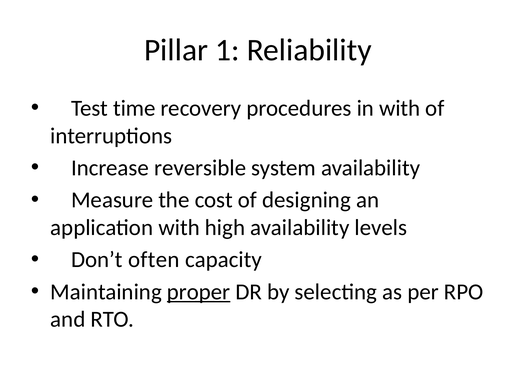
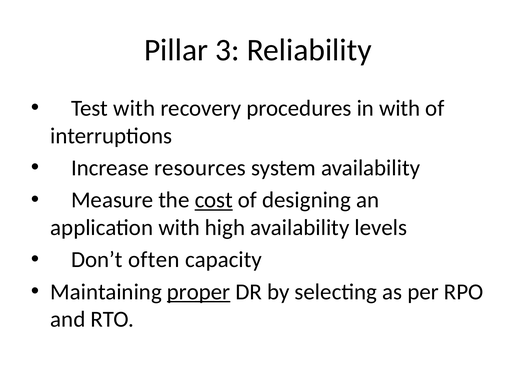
1: 1 -> 3 (227, 50)
Test time: time -> with (134, 108)
reversible: reversible -> resources (200, 168)
cost underline: none -> present (214, 200)
